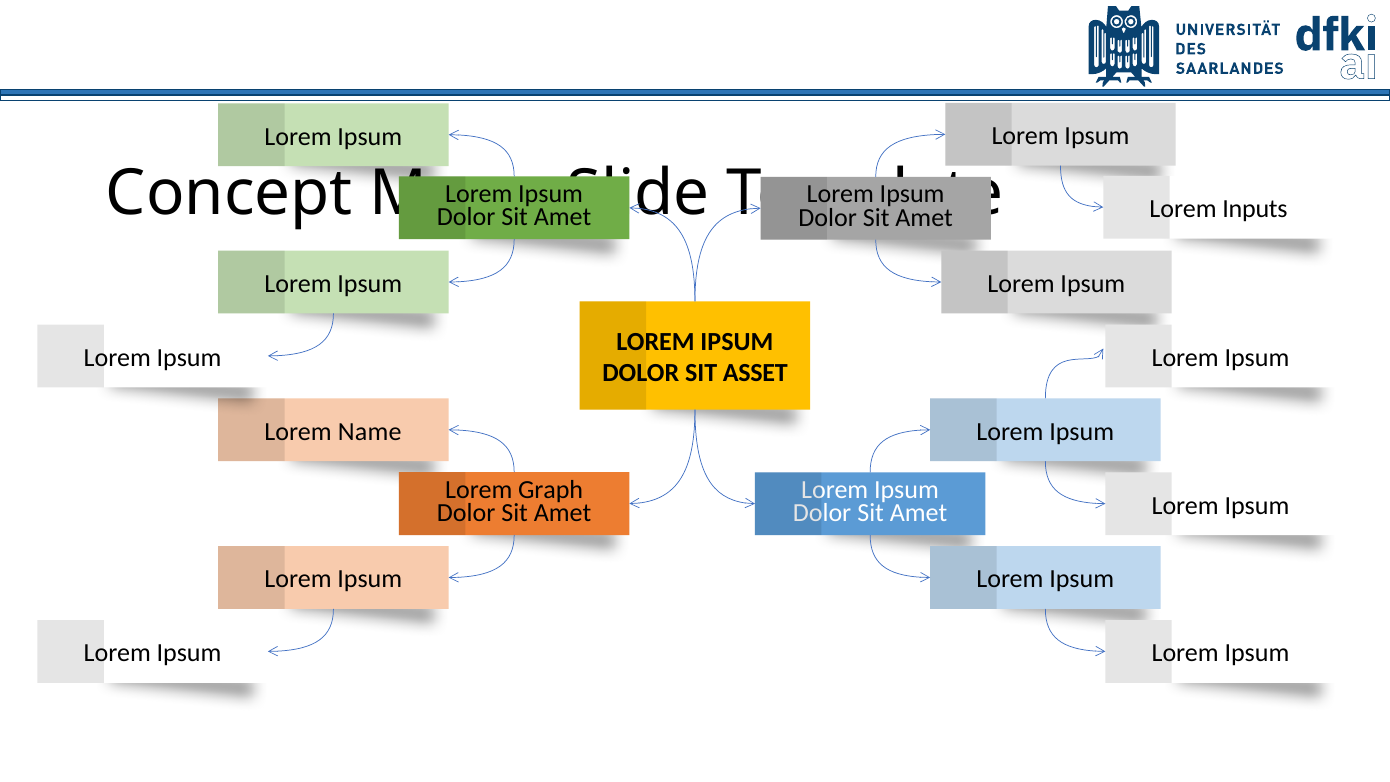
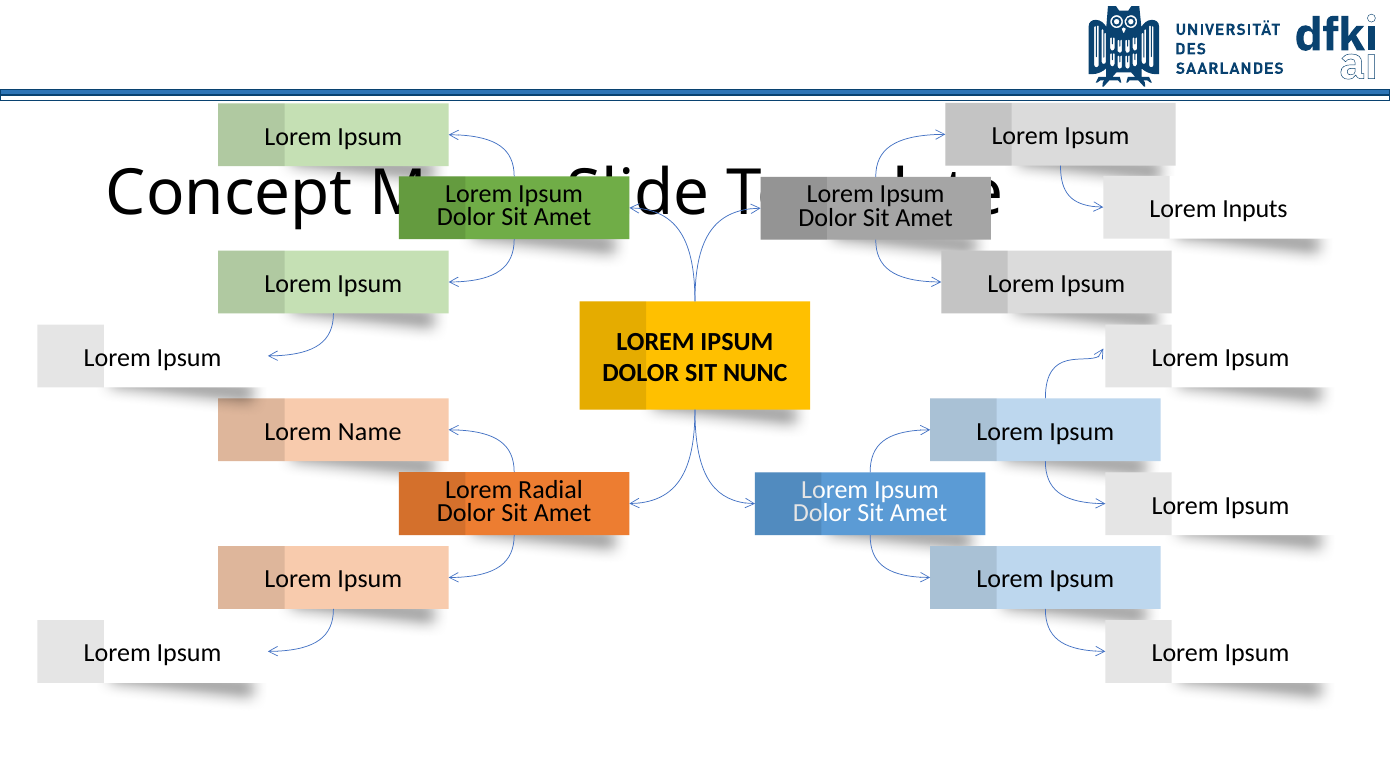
ASSET: ASSET -> NUNC (755, 373)
Graph: Graph -> Radial (551, 490)
